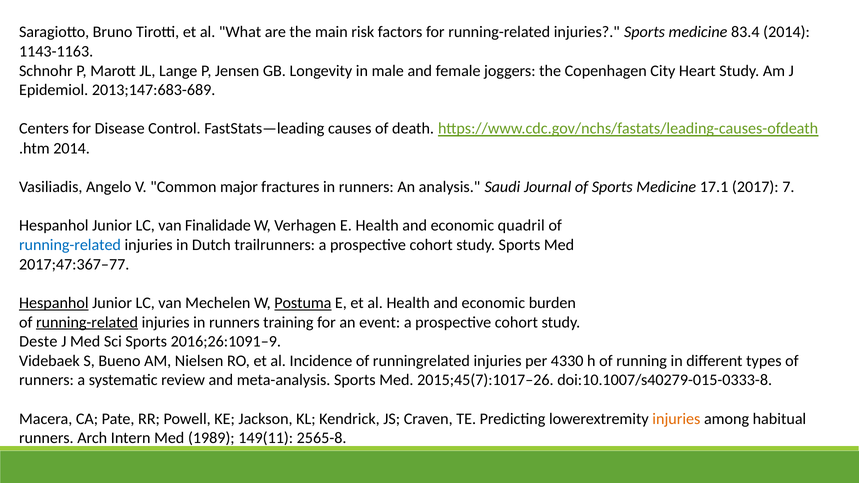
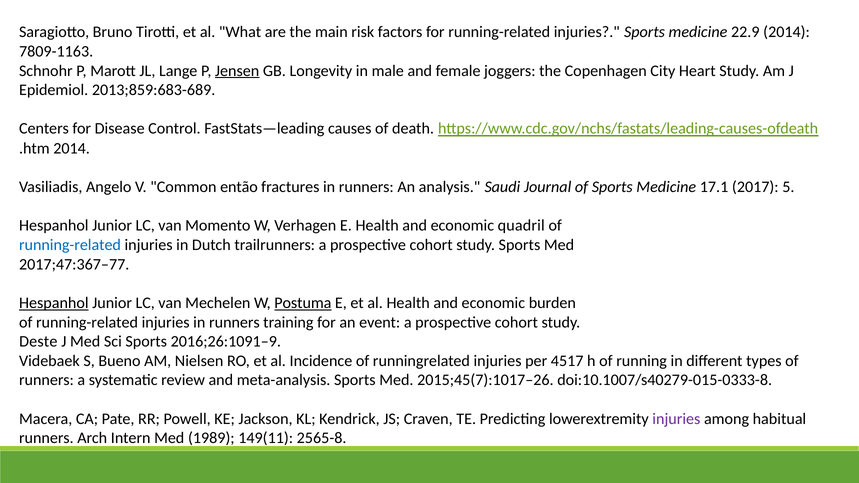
83.4: 83.4 -> 22.9 (745, 32)
1143-1163: 1143-1163 -> 7809-1163 (56, 51)
Jensen underline: none -> present (237, 71)
2013;147:683-689: 2013;147:683-689 -> 2013;859:683-689 (154, 90)
major: major -> então (239, 187)
7: 7 -> 5 (788, 187)
Finalidade: Finalidade -> Momento (218, 226)
running-related underline: present -> none (87, 322)
4330: 4330 -> 4517 (567, 361)
injuries colour: orange -> purple (676, 419)
